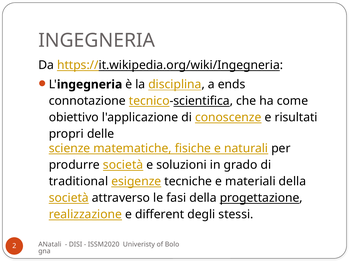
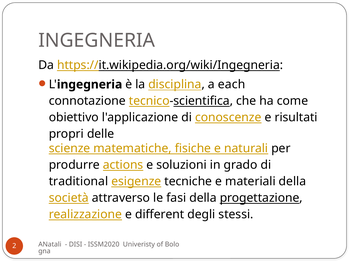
ends: ends -> each (232, 84)
produrre società: società -> actions (123, 165)
